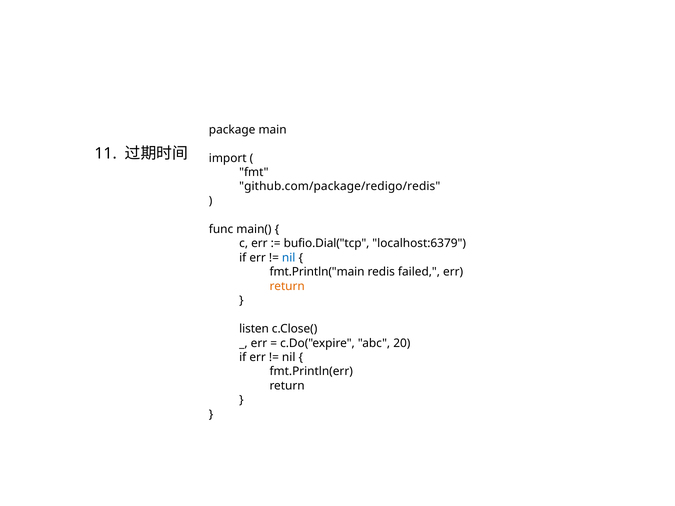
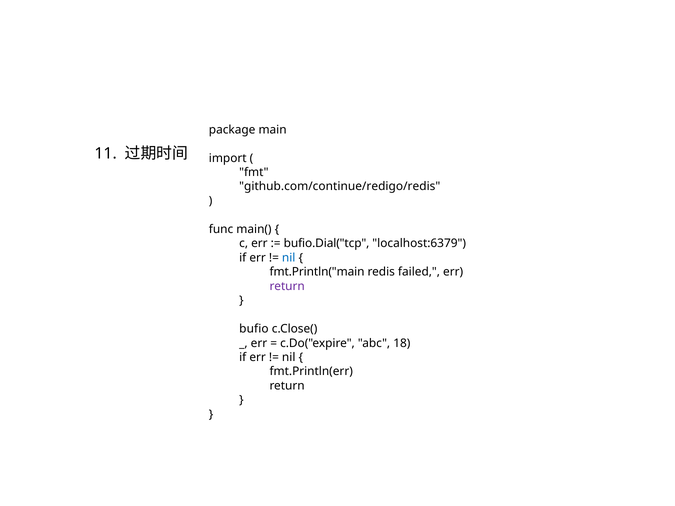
github.com/package/redigo/redis: github.com/package/redigo/redis -> github.com/continue/redigo/redis (340, 187)
return colour: orange -> purple (287, 286)
listen: listen -> bufio (254, 329)
20: 20 -> 18 (402, 343)
